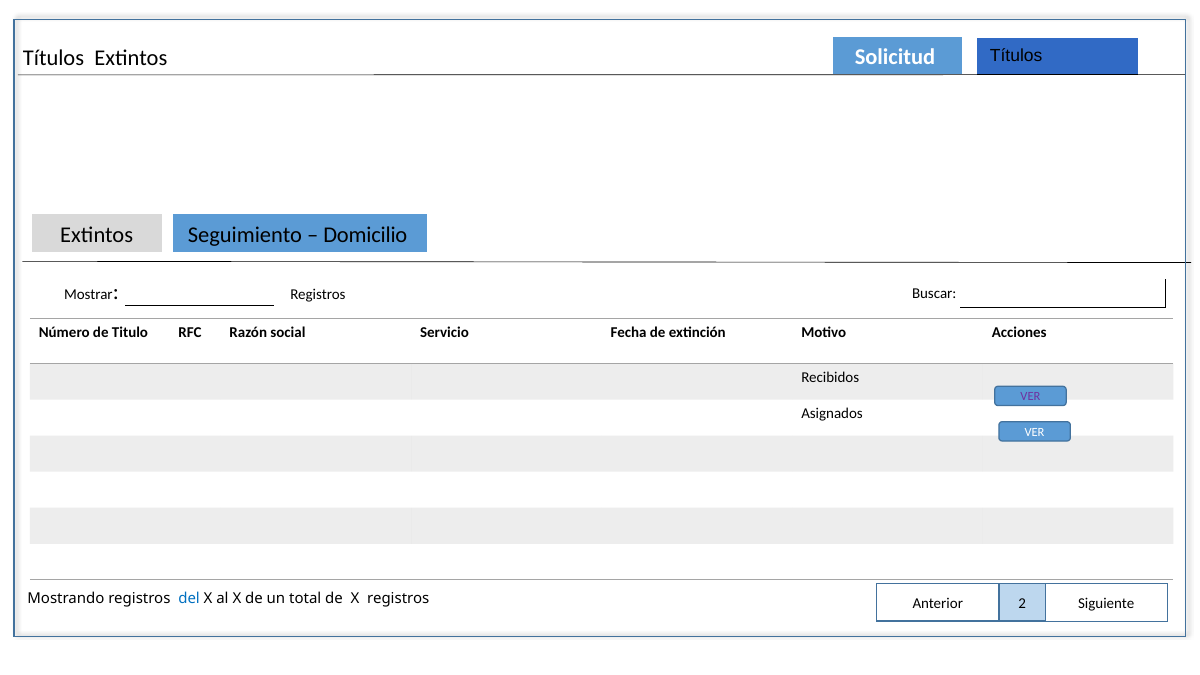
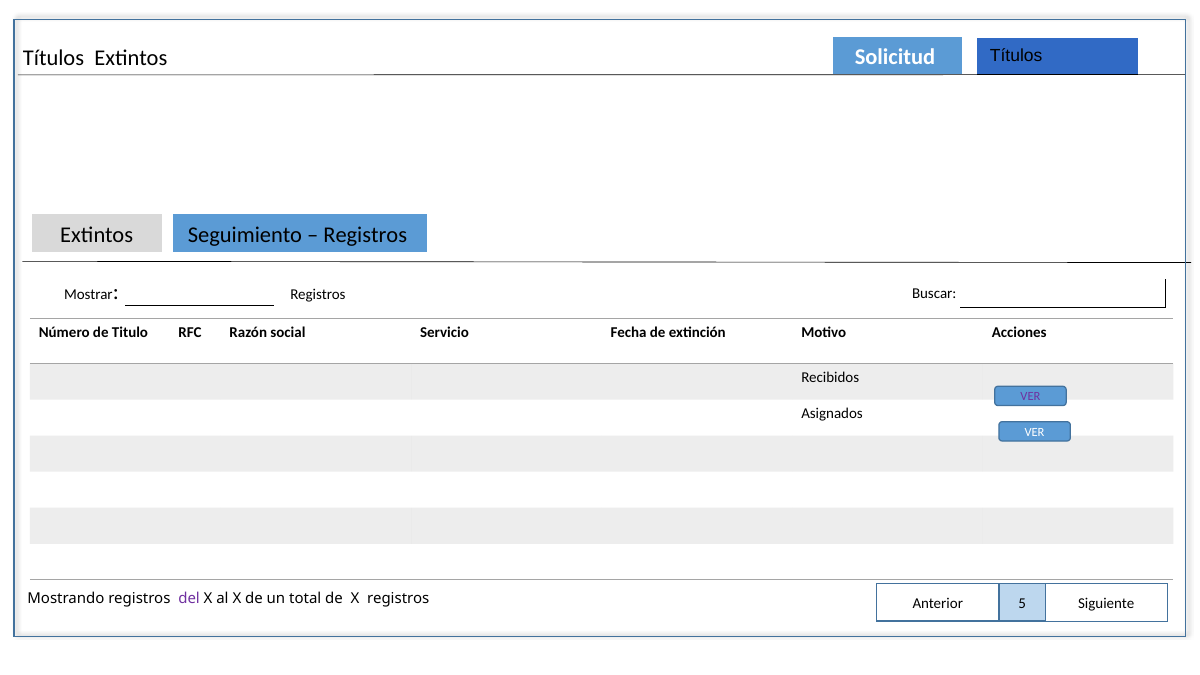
Domicilio: Domicilio -> Registros (365, 235)
del colour: blue -> purple (189, 598)
2: 2 -> 5 (1022, 604)
